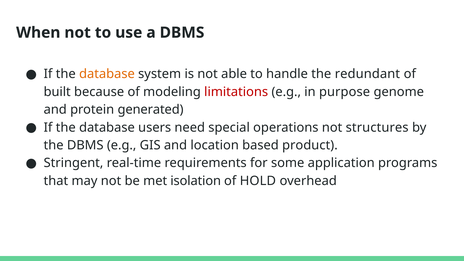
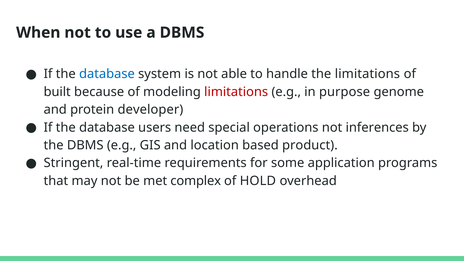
database colour: orange -> blue (107, 74)
the redundant: redundant -> limitations (367, 74)
generated: generated -> developer (150, 110)
structures: structures -> inferences (377, 127)
isolation: isolation -> complex (196, 181)
